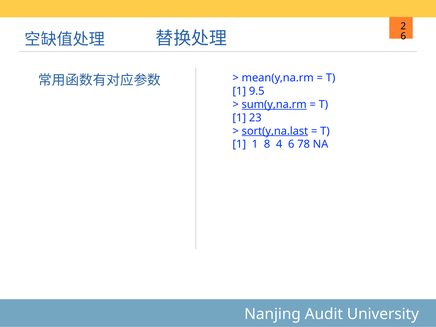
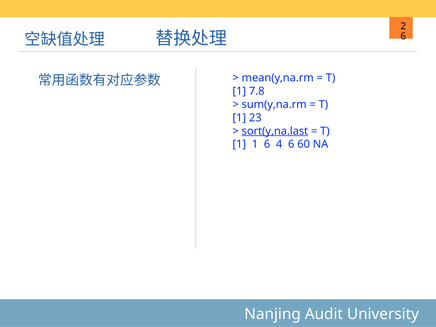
9.5: 9.5 -> 7.8 (257, 91)
sum(y,na.rm underline: present -> none (274, 104)
1 8: 8 -> 6 (267, 144)
78: 78 -> 60 (304, 144)
